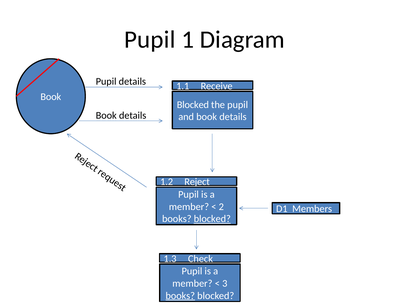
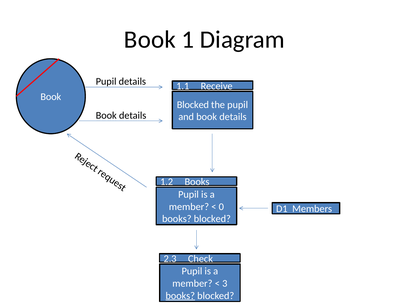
Pupil: Pupil -> Book (150, 40)
1.2 Reject: Reject -> Books (197, 182)
2: 2 -> 0 (221, 207)
blocked underline: present -> none (212, 219)
1.3: 1.3 -> 2.3 (170, 259)
